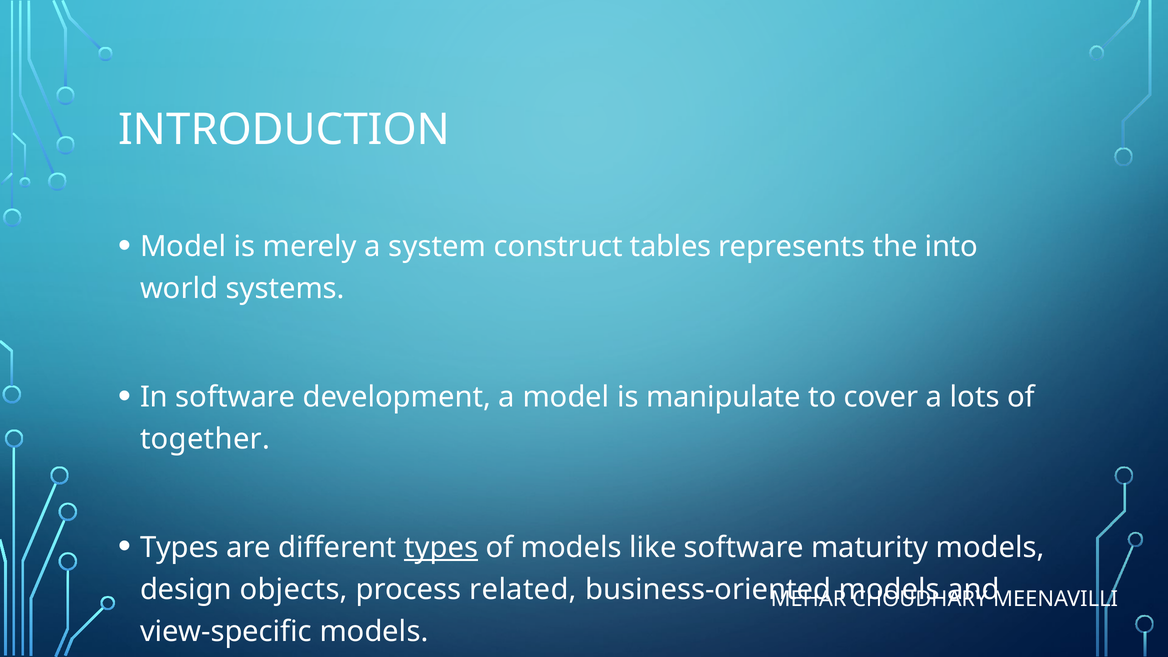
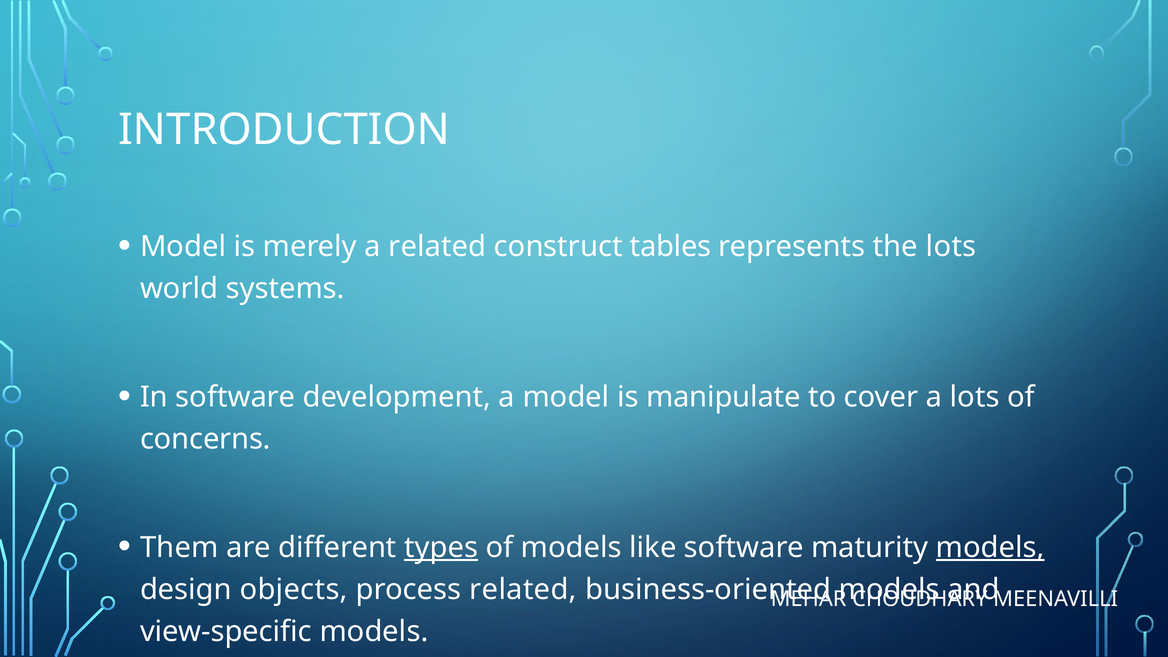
a system: system -> related (437, 246)
the into: into -> lots (951, 246)
together: together -> concerns (205, 439)
Types: Types -> Them (179, 547)
models underline: none -> present (990, 547)
